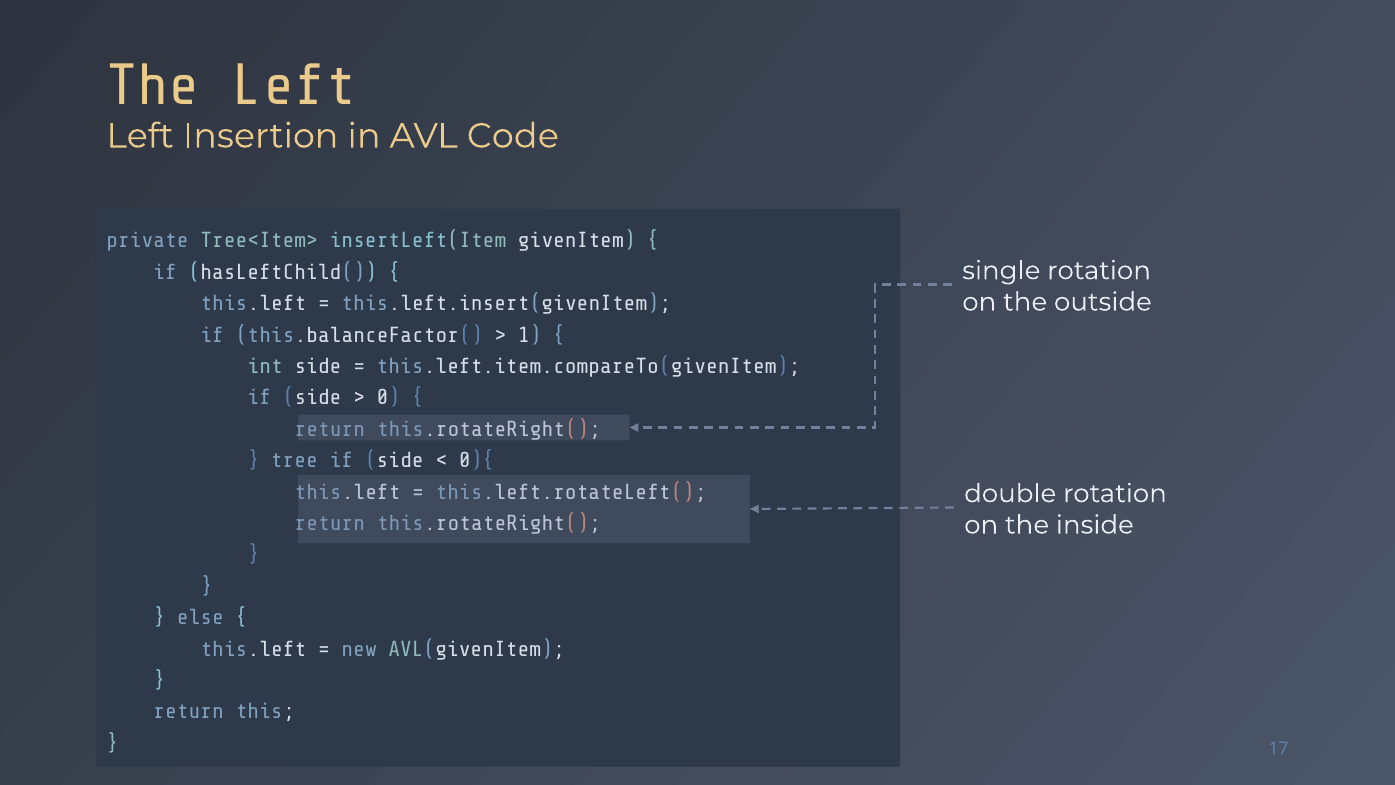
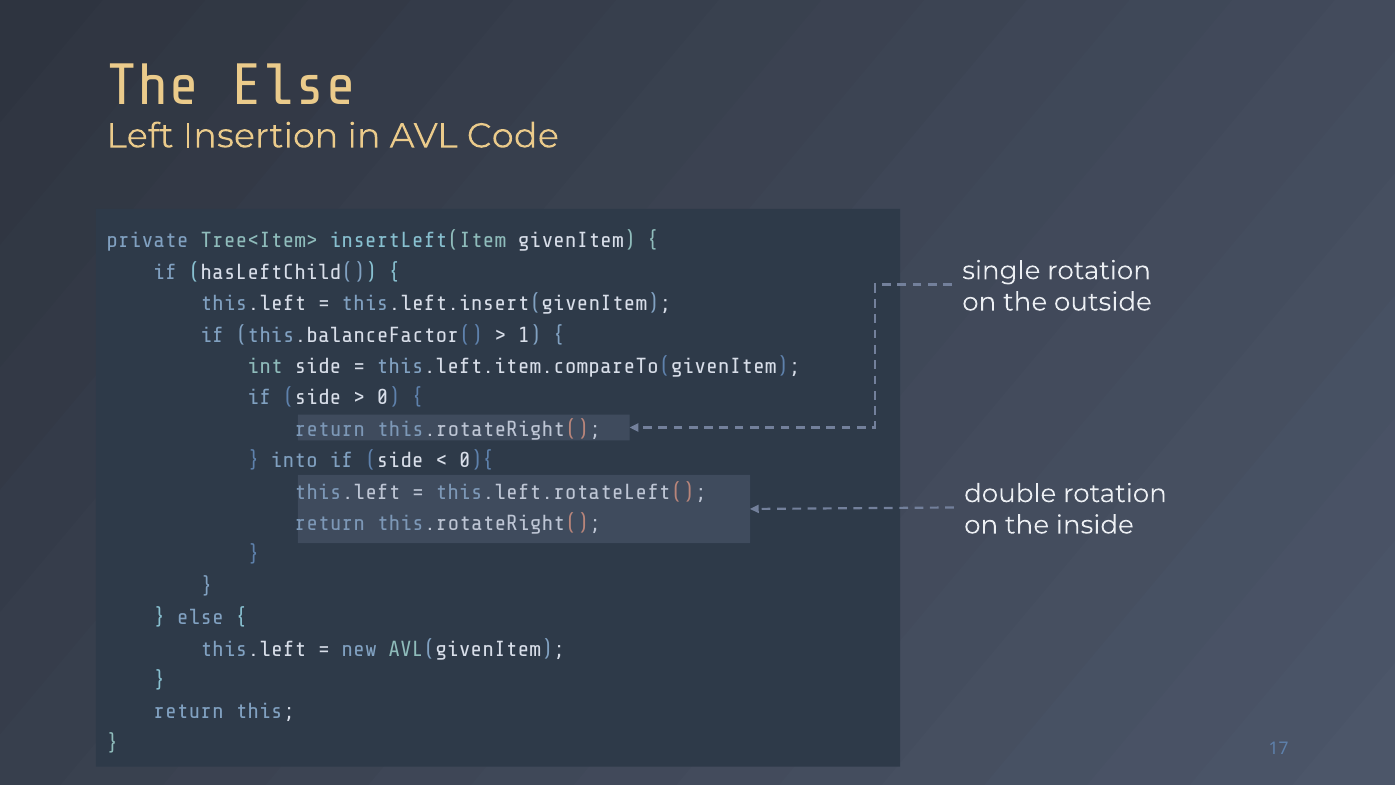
The Left: Left -> Else (294, 86)
tree: tree -> into (294, 460)
